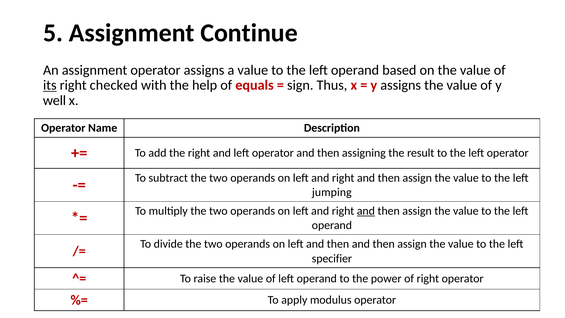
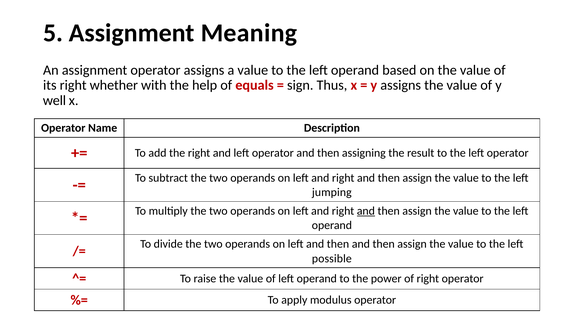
Continue: Continue -> Meaning (249, 33)
its underline: present -> none (50, 85)
checked: checked -> whether (114, 85)
specifier: specifier -> possible (332, 258)
